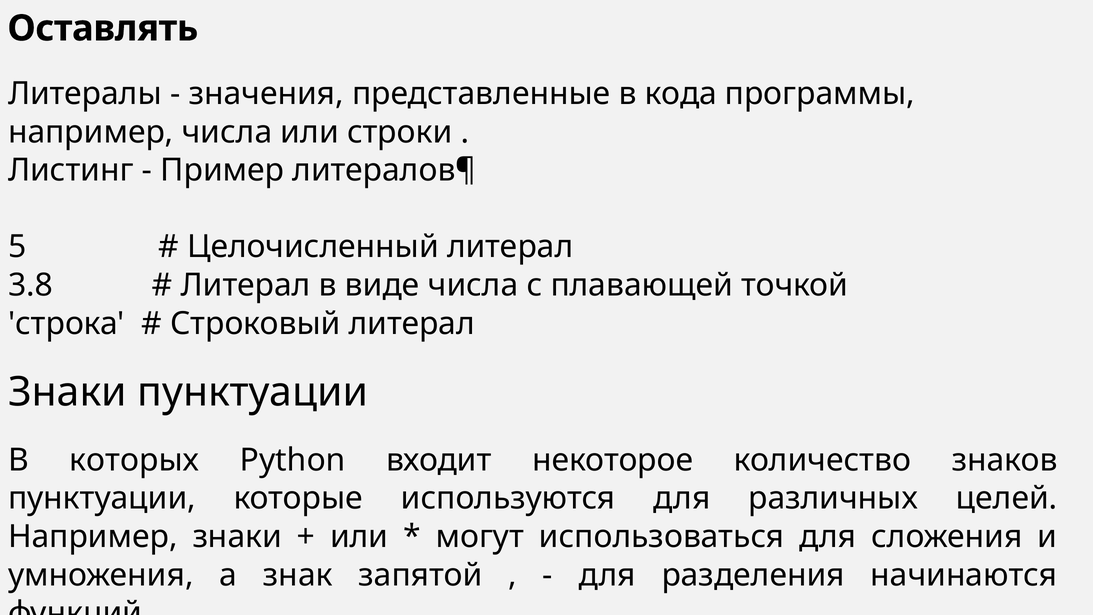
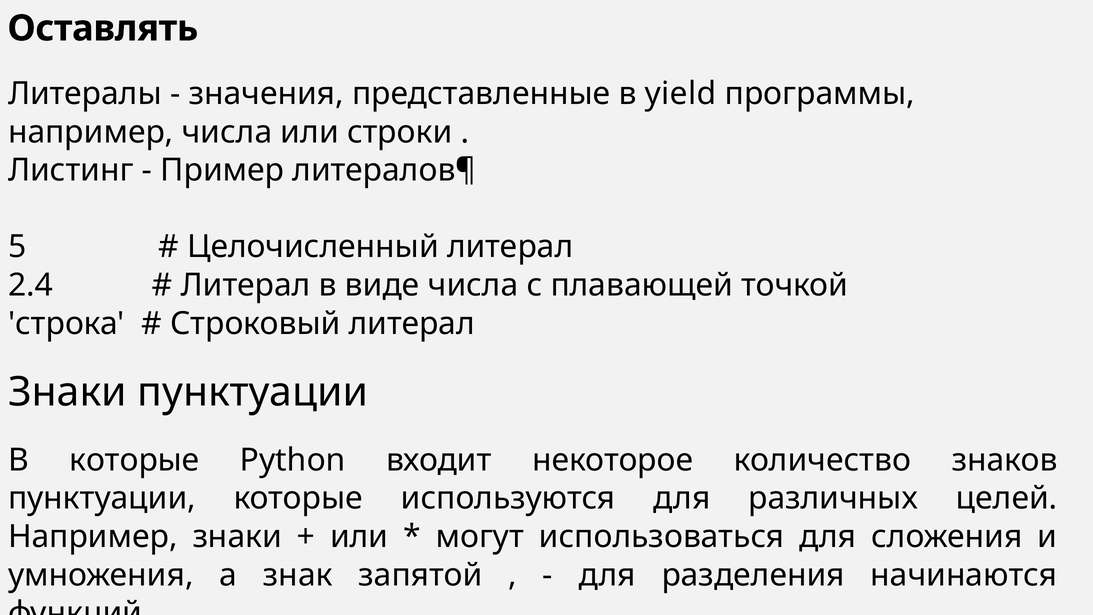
кода: кода -> yield (681, 94)
3.8: 3.8 -> 2.4 (31, 285)
В которых: которых -> которые (134, 460)
